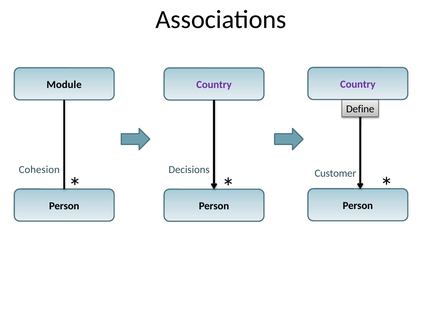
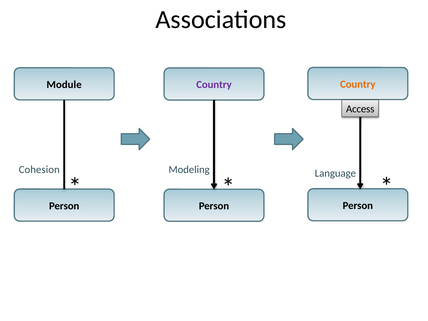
Country colour: purple -> orange (358, 84)
Define: Define -> Access (360, 109)
Decisions: Decisions -> Modeling (189, 170)
Customer: Customer -> Language (335, 173)
